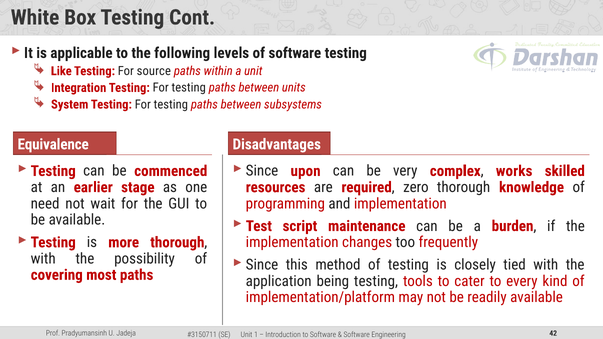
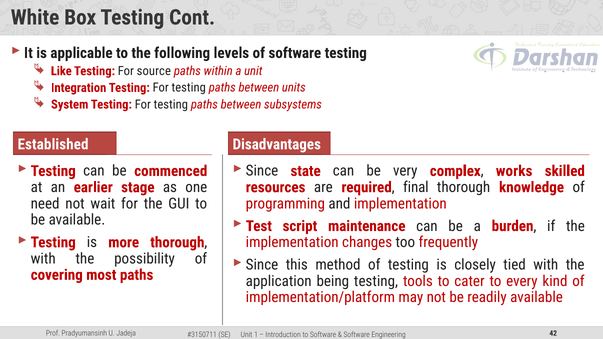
Equivalence: Equivalence -> Established (53, 144)
upon: upon -> state (306, 171)
zero: zero -> final (416, 187)
